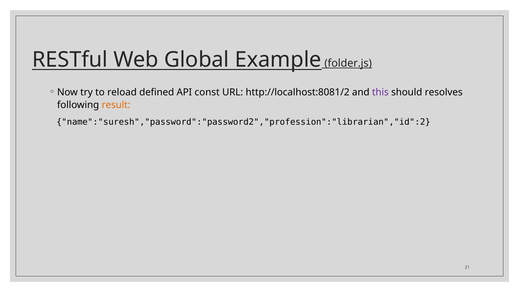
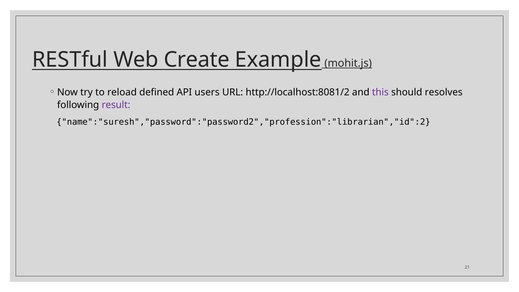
Global: Global -> Create (197, 60)
folder.js: folder.js -> mohit.js (348, 63)
const: const -> users (207, 92)
result colour: orange -> purple (116, 105)
